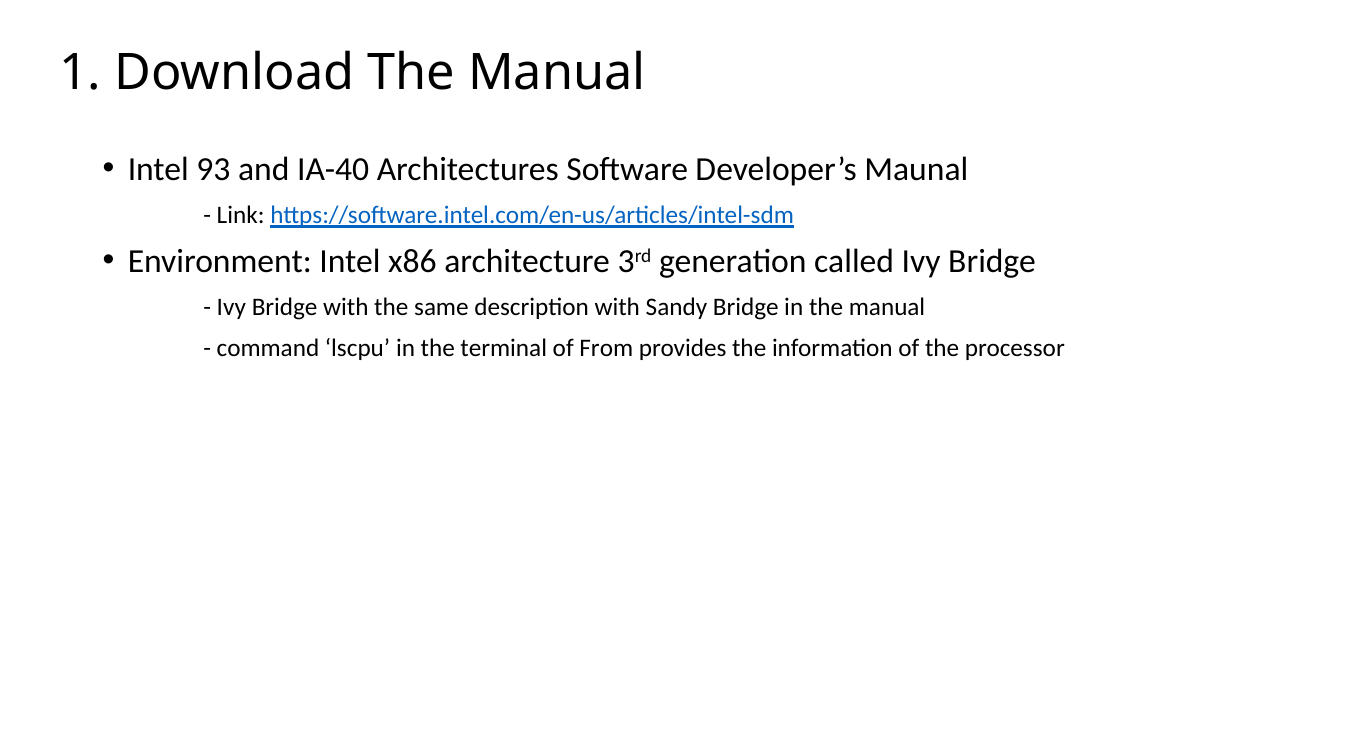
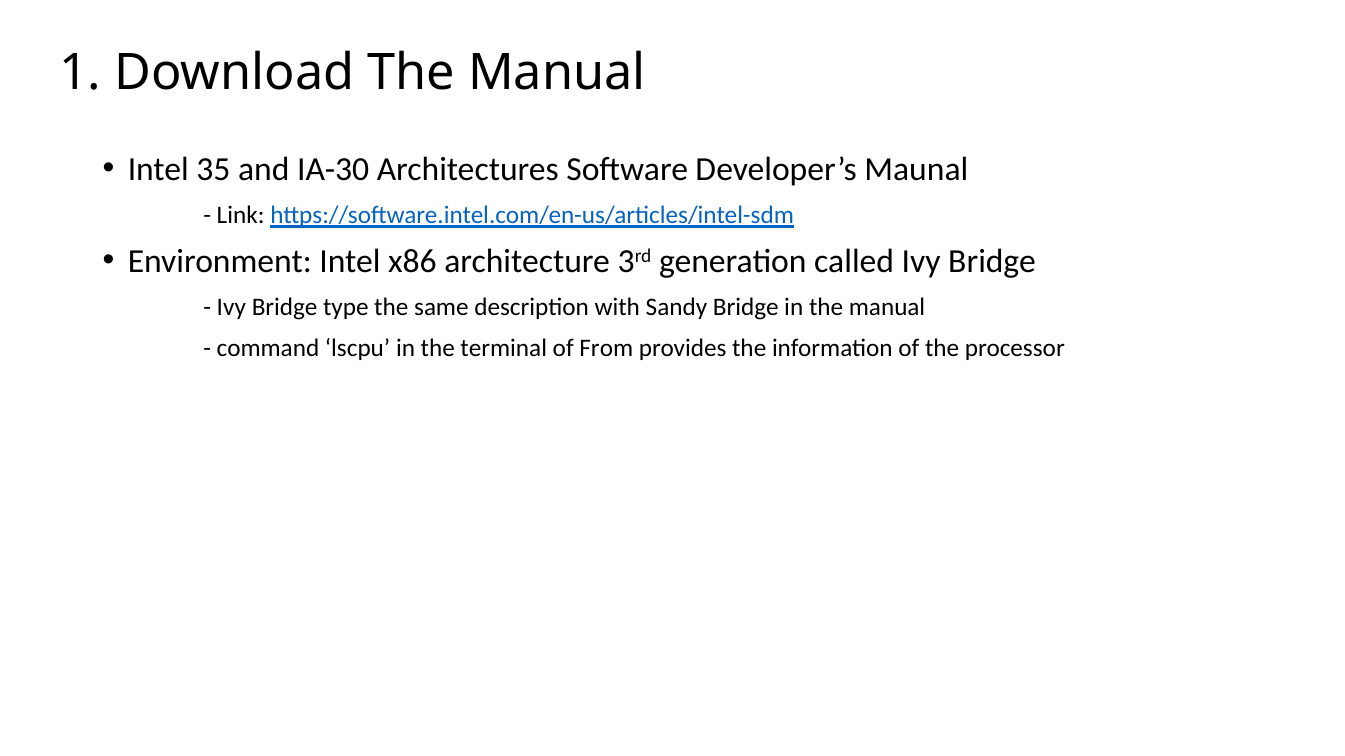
93: 93 -> 35 (213, 169)
IA-40: IA-40 -> IA-30 (333, 169)
Bridge with: with -> type (346, 307)
